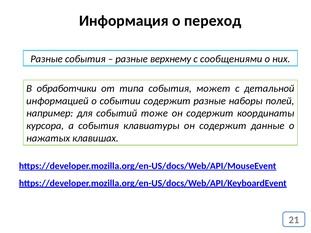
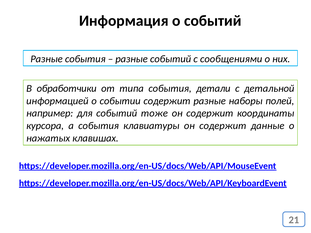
о переход: переход -> событий (213, 21)
разные верхнему: верхнему -> событий (171, 59)
может: может -> детали (213, 89)
